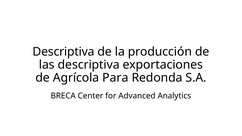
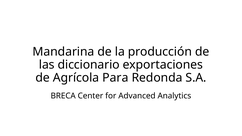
Descriptiva: Descriptiva -> Mandarina (63, 52)
las descriptiva: descriptiva -> diccionario (89, 65)
